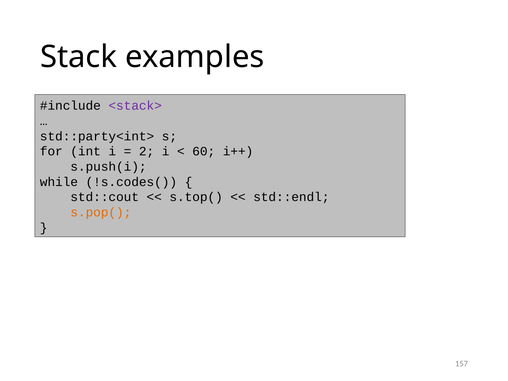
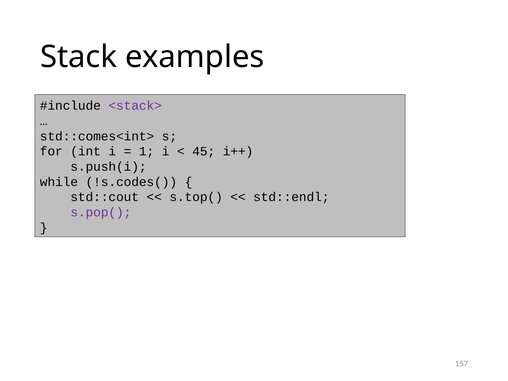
std::party<int>: std::party<int> -> std::comes<int> (97, 136)
2: 2 -> 1 (147, 151)
60: 60 -> 45 (204, 151)
s.pop( colour: orange -> purple (101, 212)
